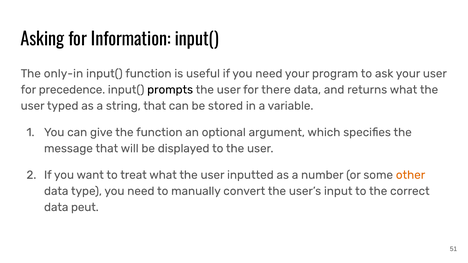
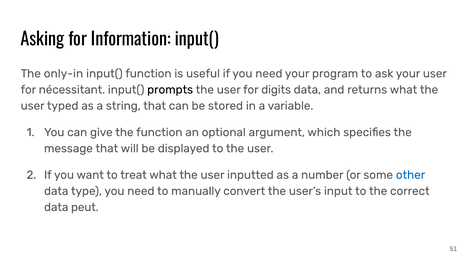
precedence: precedence -> nécessitant (72, 90)
there: there -> digits (276, 90)
other colour: orange -> blue (411, 175)
